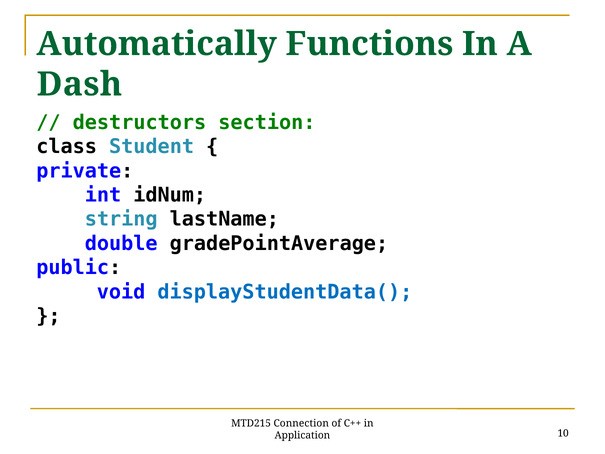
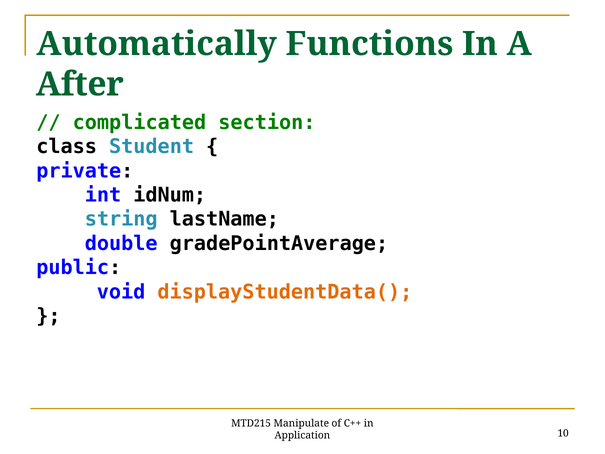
Dash: Dash -> After (80, 84)
destructors: destructors -> complicated (139, 122)
displayStudentData( colour: blue -> orange (285, 292)
Connection: Connection -> Manipulate (301, 423)
